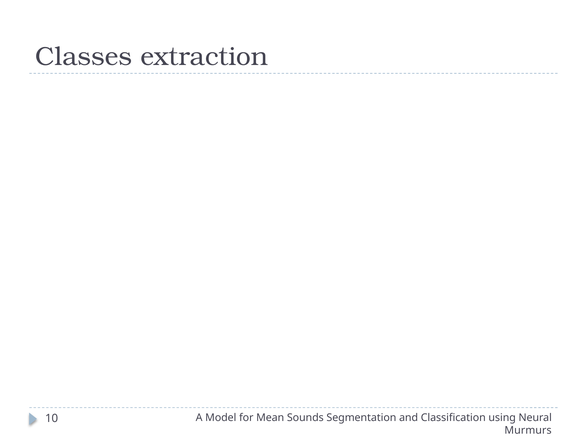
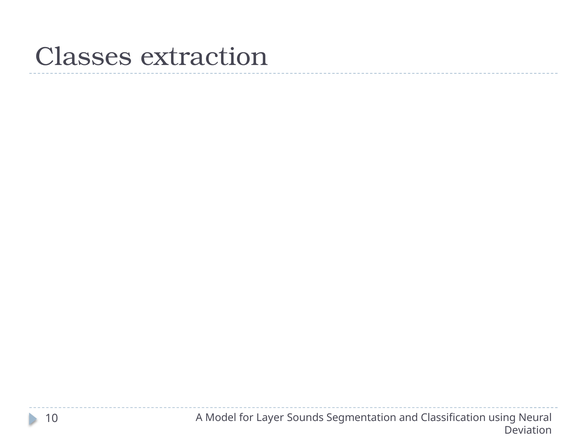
Mean: Mean -> Layer (270, 418)
Murmurs: Murmurs -> Deviation (528, 431)
